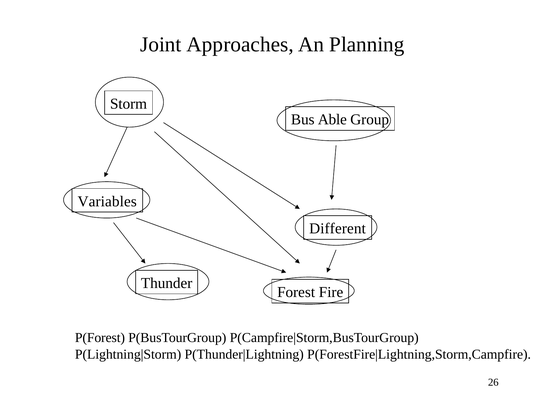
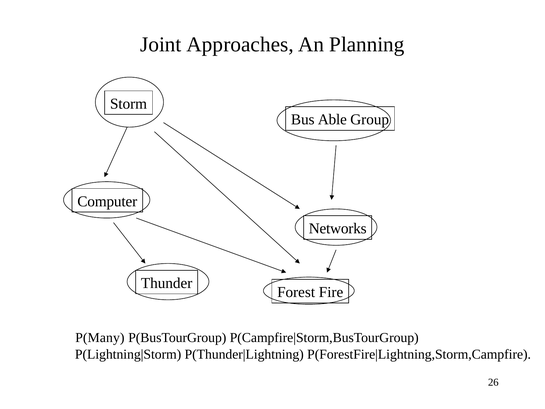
Variables: Variables -> Computer (107, 201)
Different: Different -> Networks (338, 228)
P(Forest: P(Forest -> P(Many (100, 338)
